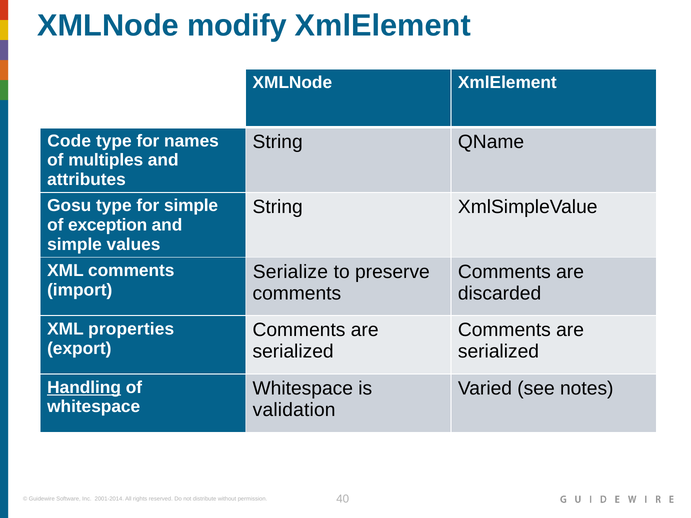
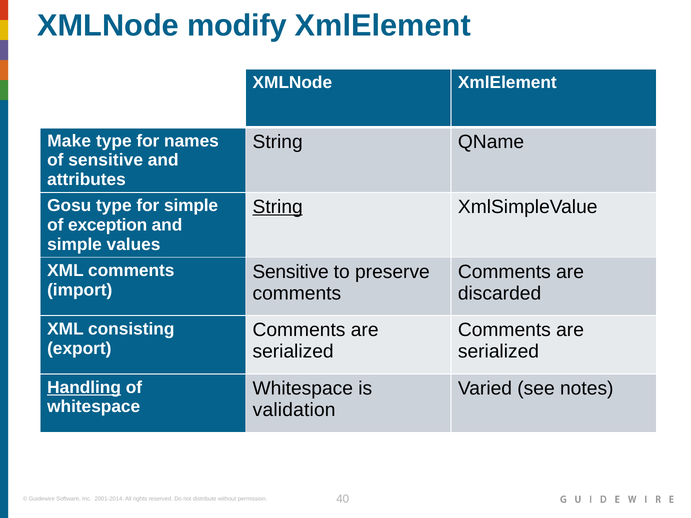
Code: Code -> Make (69, 141)
of multiples: multiples -> sensitive (106, 160)
String underline: none -> present (278, 207)
Serialize: Serialize -> Sensitive (291, 272)
properties: properties -> consisting (131, 329)
